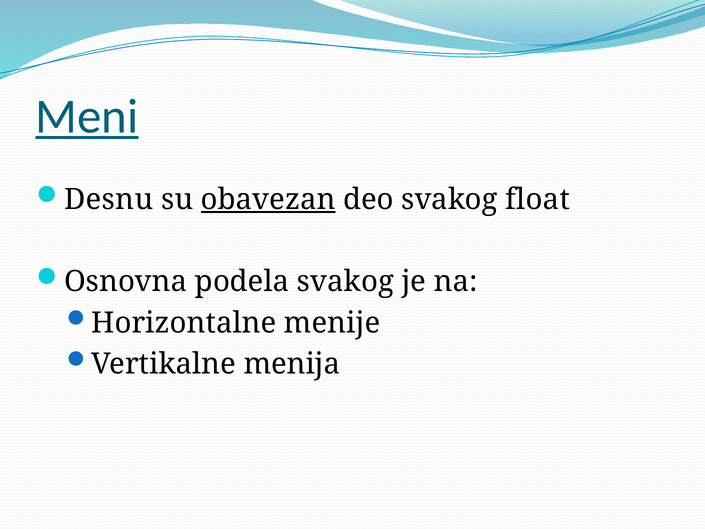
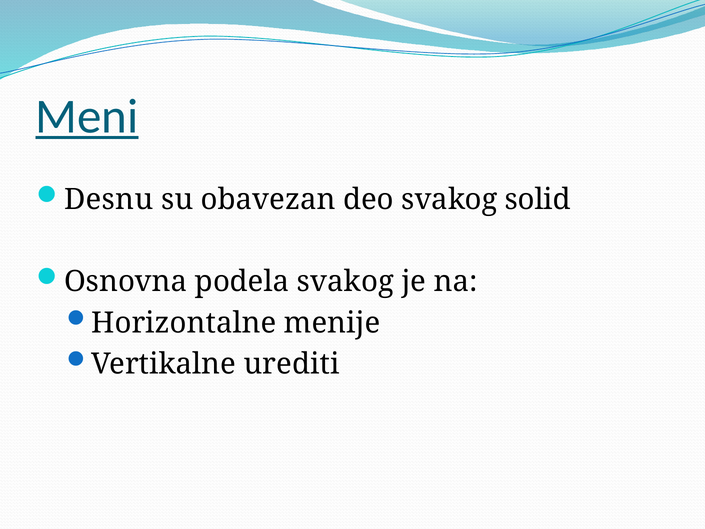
obavezan underline: present -> none (268, 199)
float: float -> solid (538, 199)
menija: menija -> urediti (292, 364)
